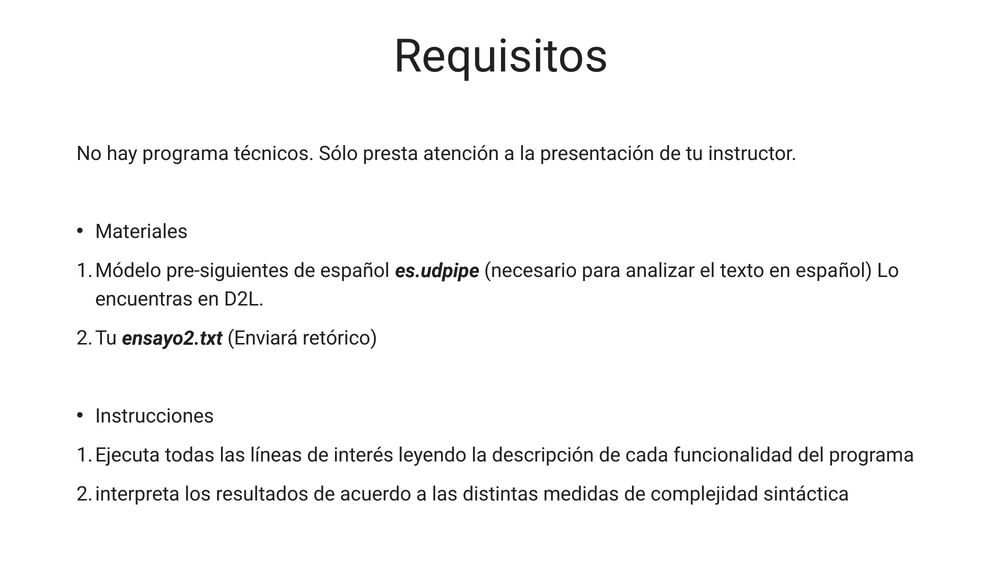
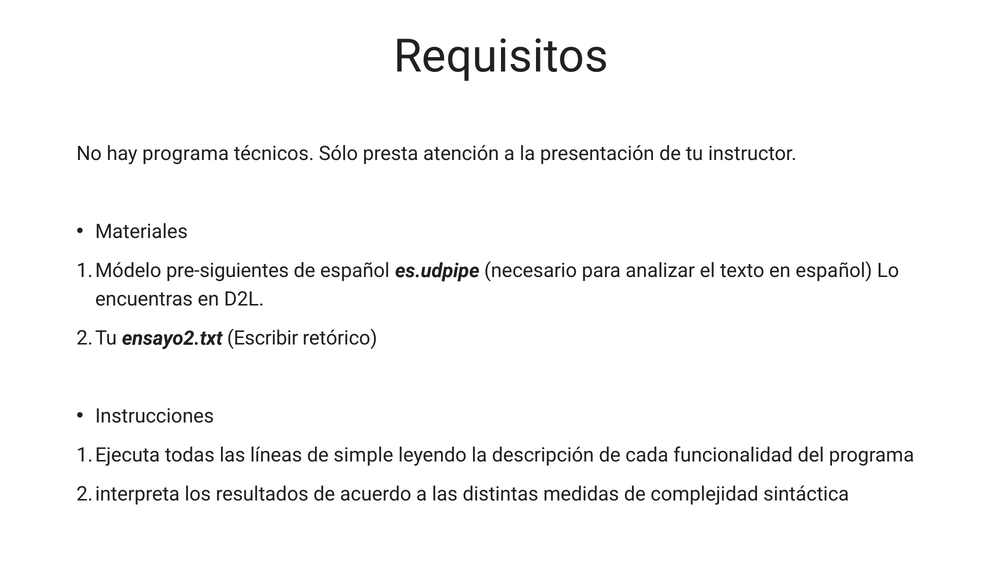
Enviará: Enviará -> Escribir (263, 338)
interés: interés -> simple (363, 455)
